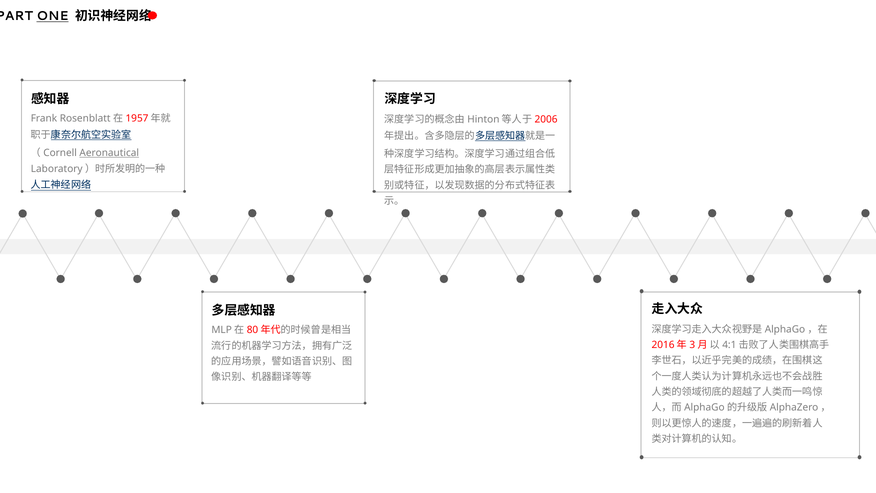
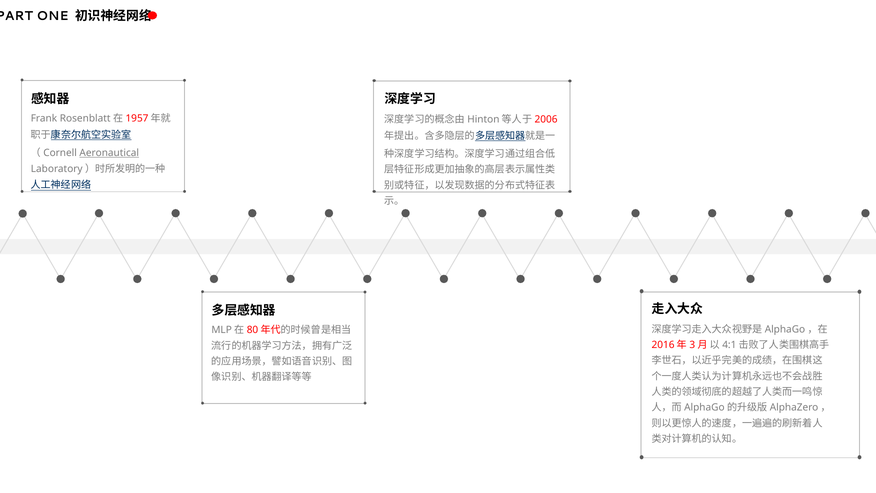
ONE underline: present -> none (53, 16)
